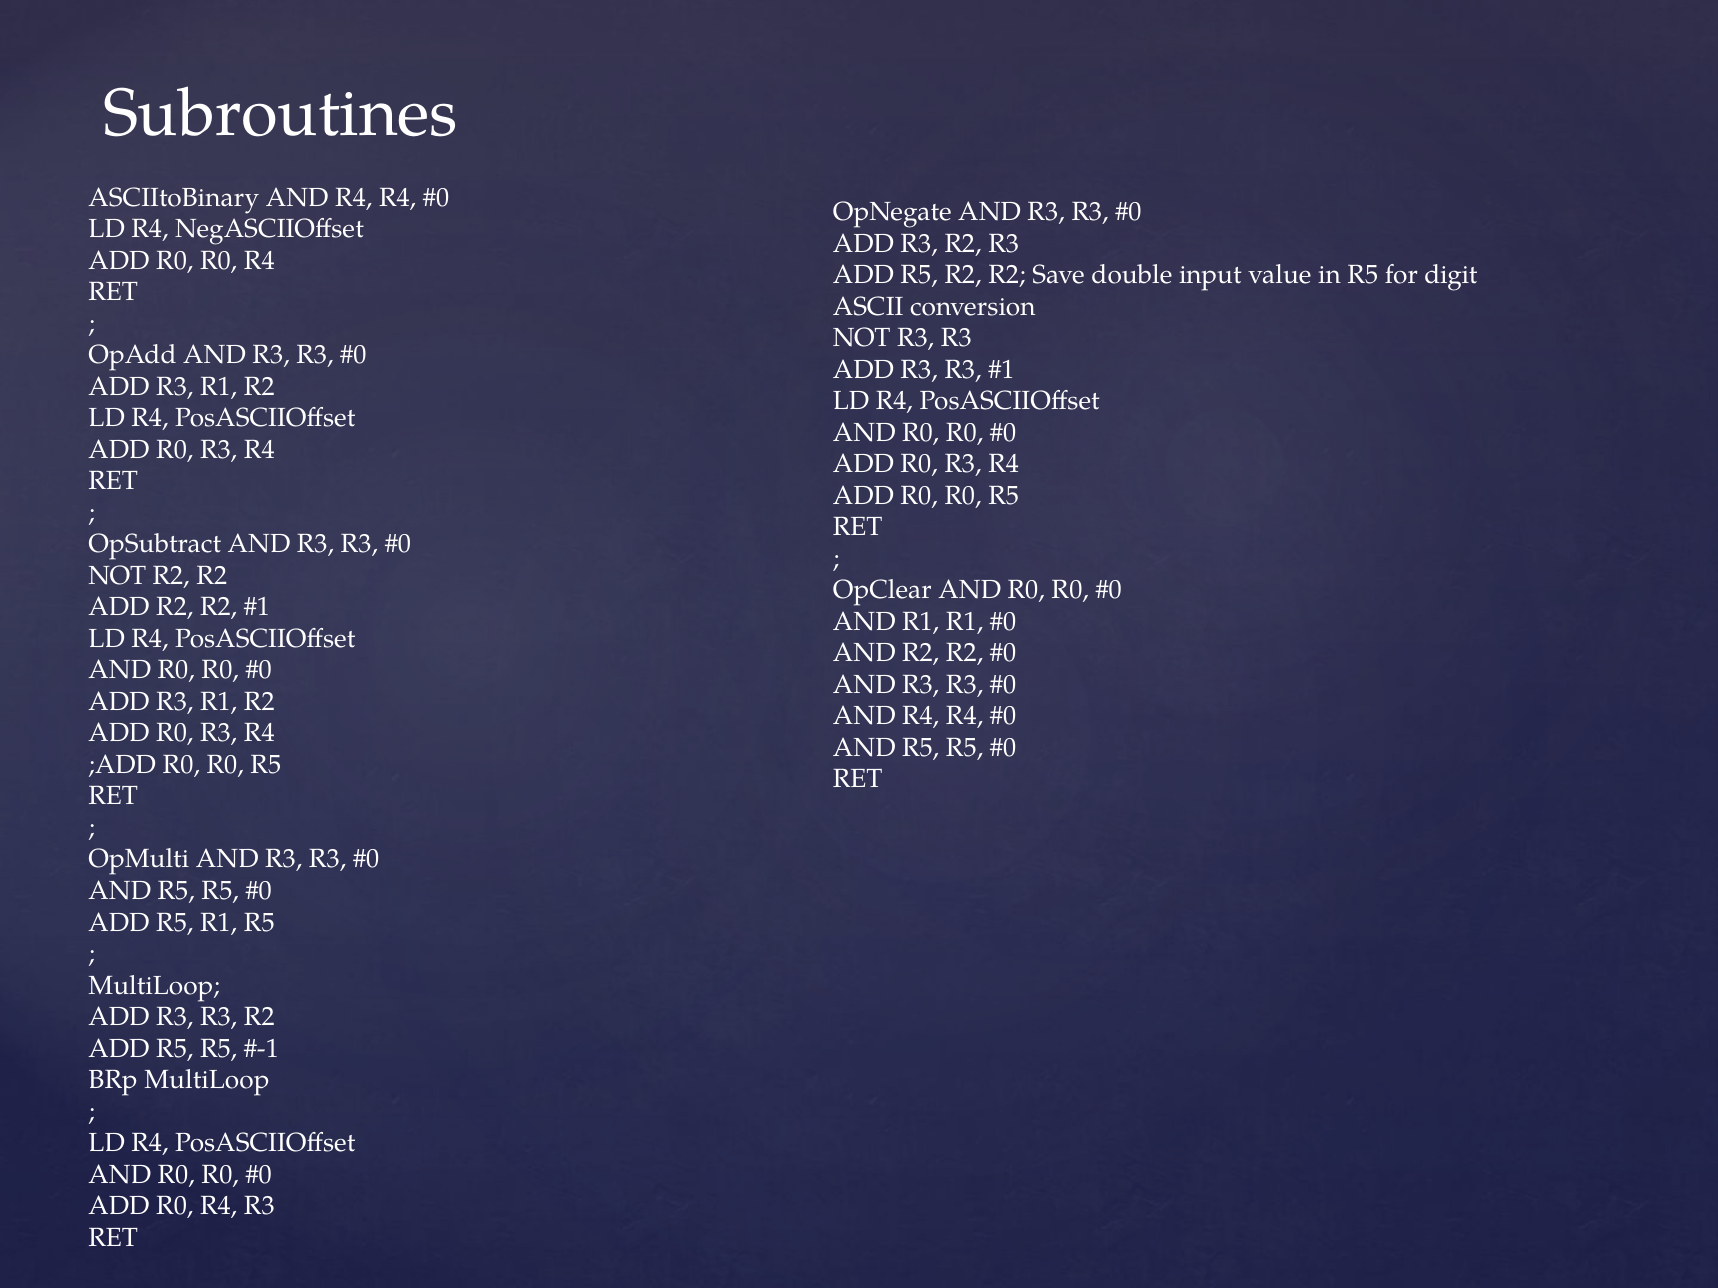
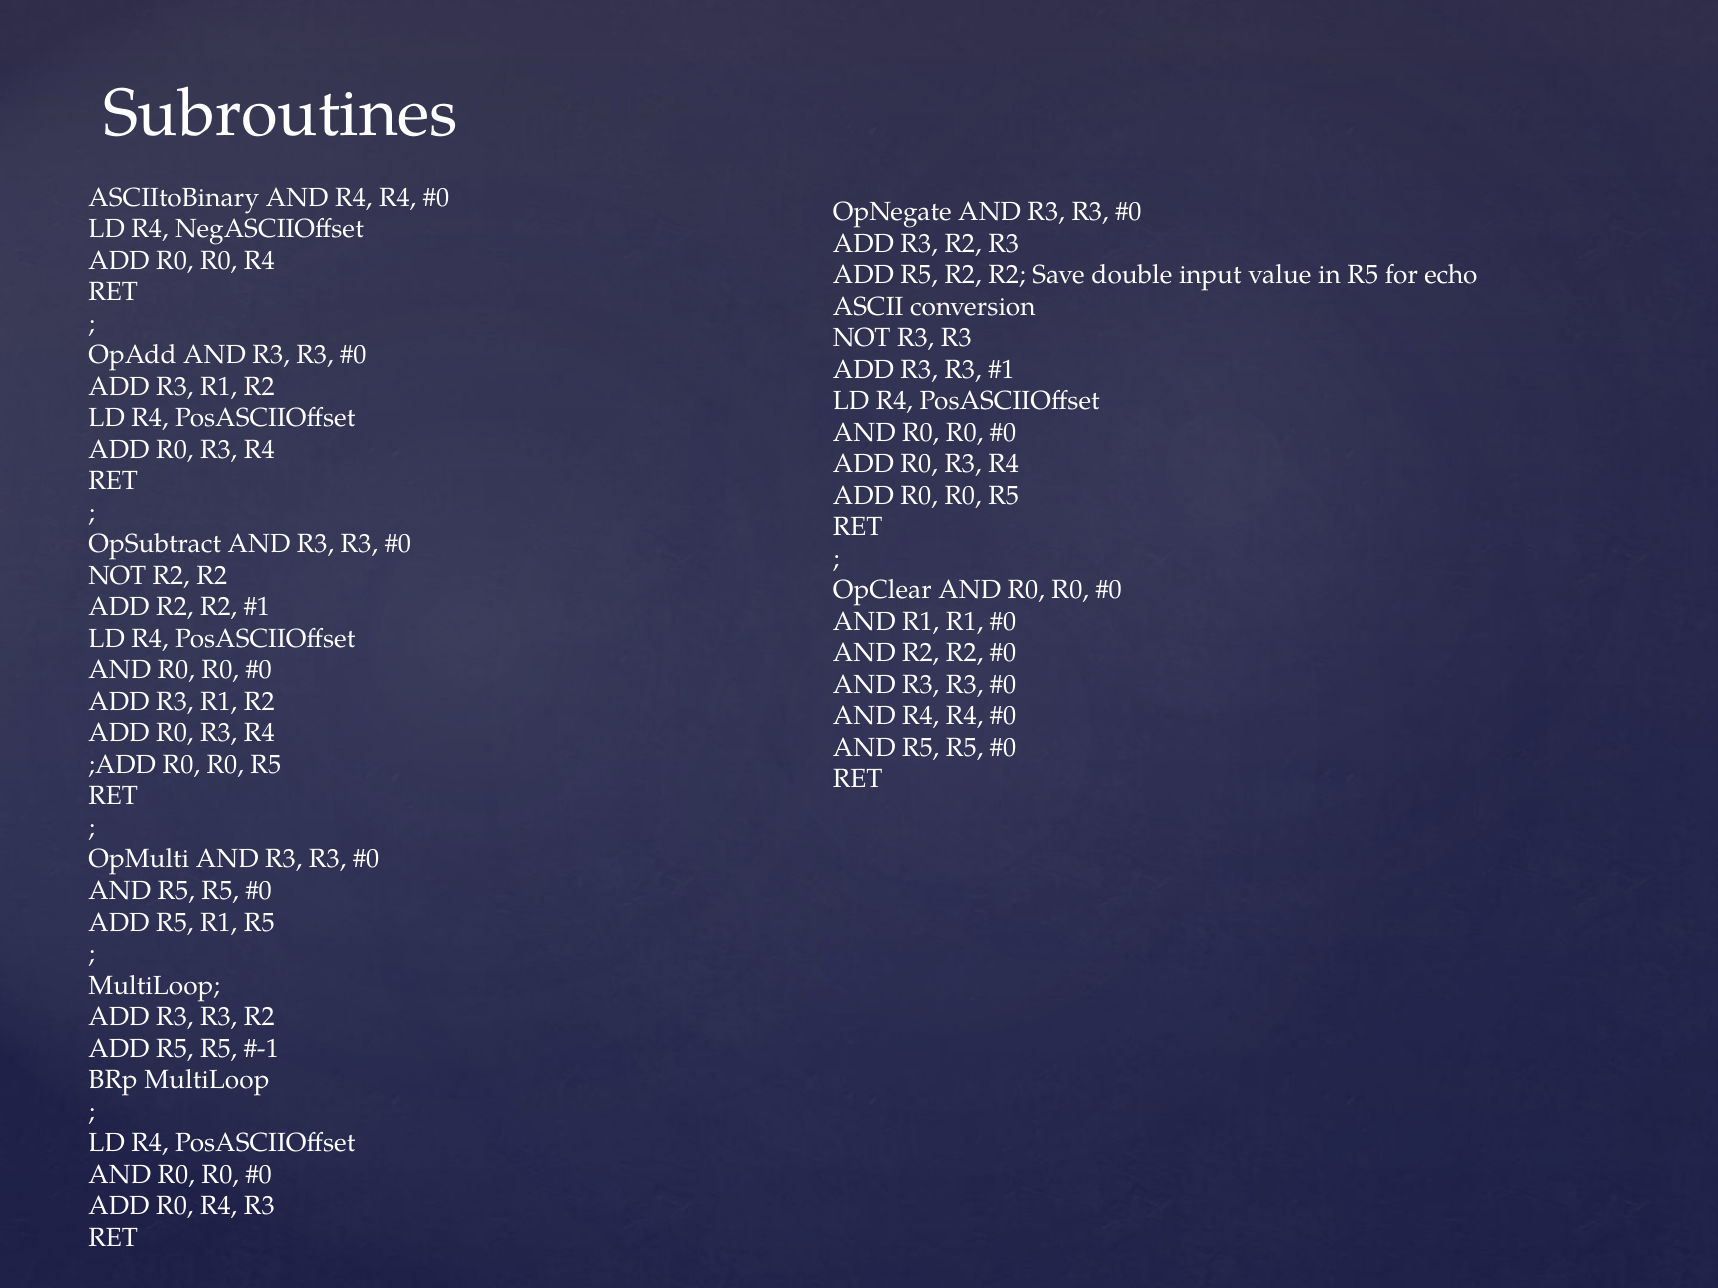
digit: digit -> echo (1451, 275)
